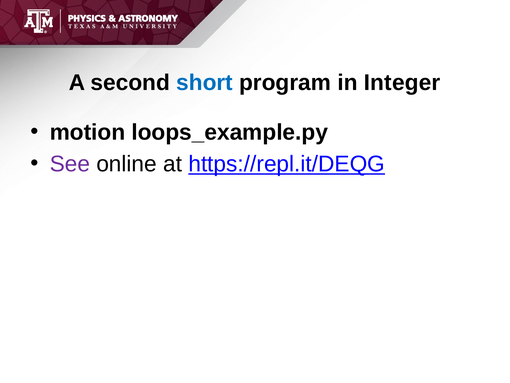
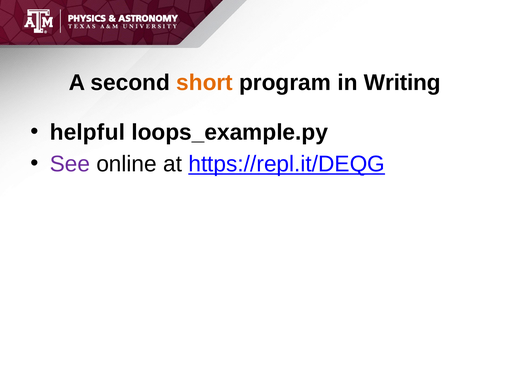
short colour: blue -> orange (205, 82)
Integer: Integer -> Writing (402, 82)
motion: motion -> helpful (87, 132)
